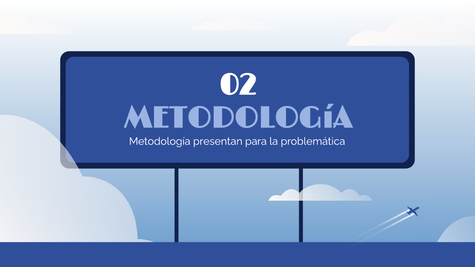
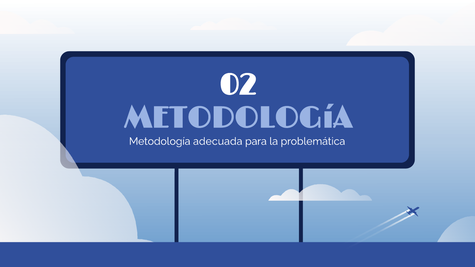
presentan: presentan -> adecuada (218, 141)
